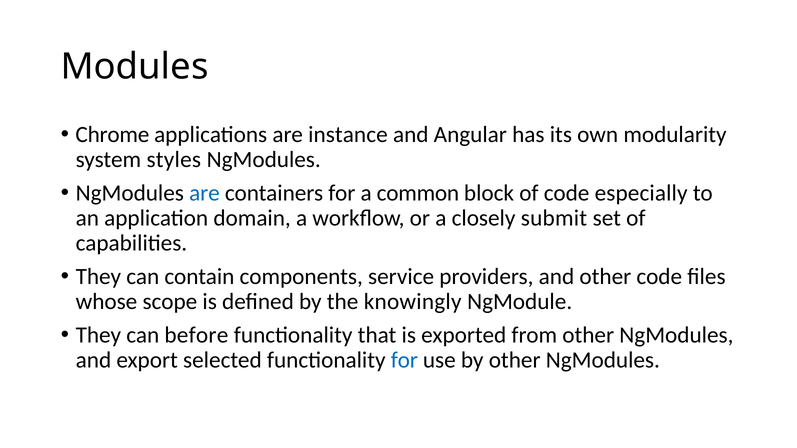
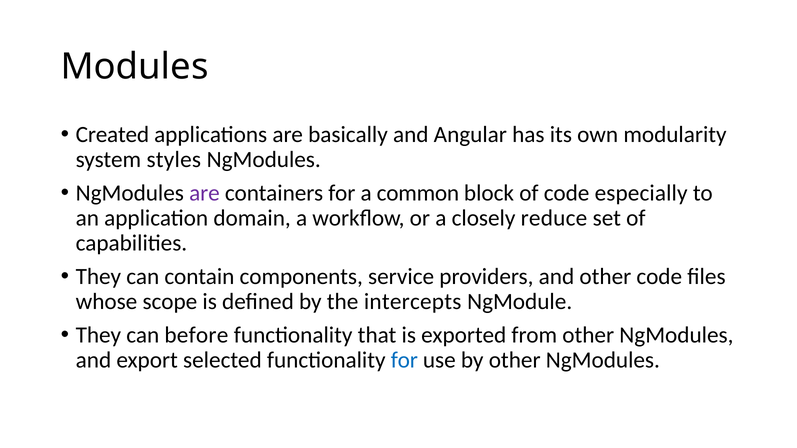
Chrome: Chrome -> Created (112, 135)
instance: instance -> basically (348, 135)
are colour: blue -> purple (204, 193)
submit: submit -> reduce (554, 218)
knowingly: knowingly -> intercepts (413, 302)
